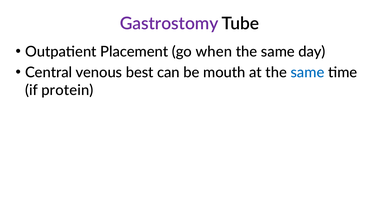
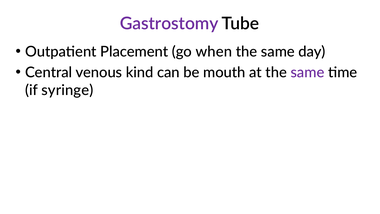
best: best -> kind (140, 72)
same colour: blue -> purple (307, 72)
protein: protein -> syringe (67, 90)
